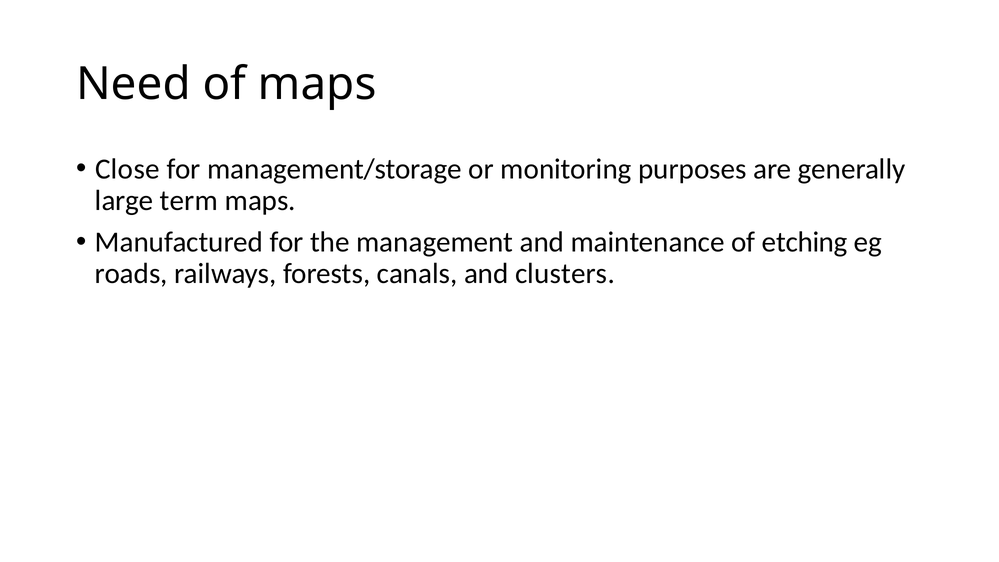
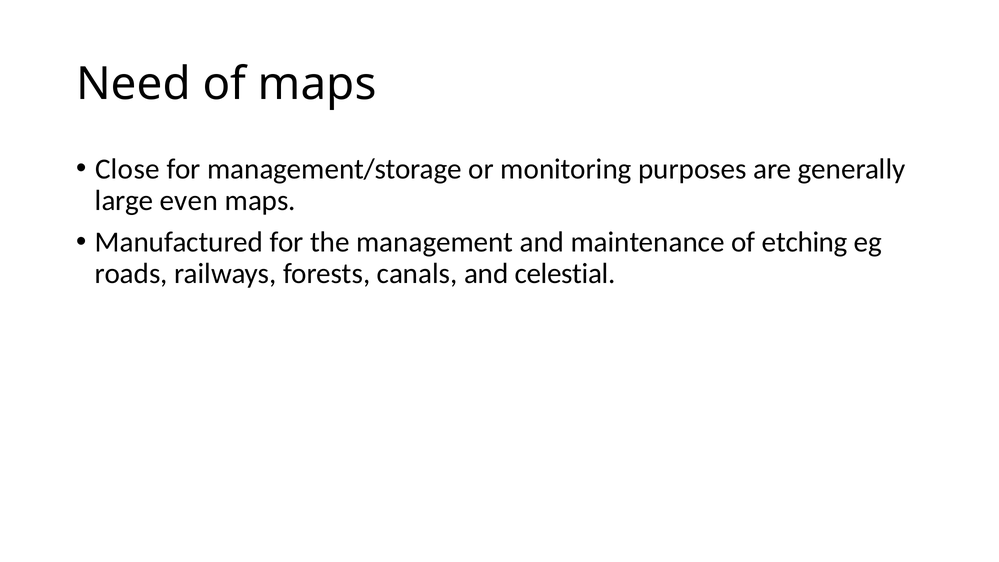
term: term -> even (189, 200)
clusters: clusters -> celestial (565, 274)
